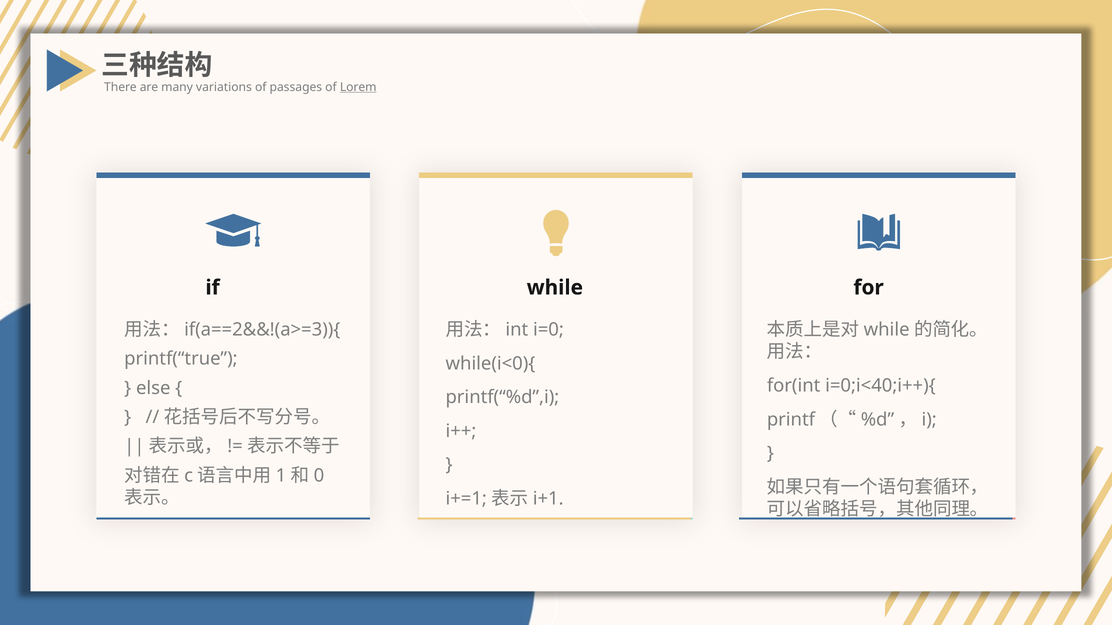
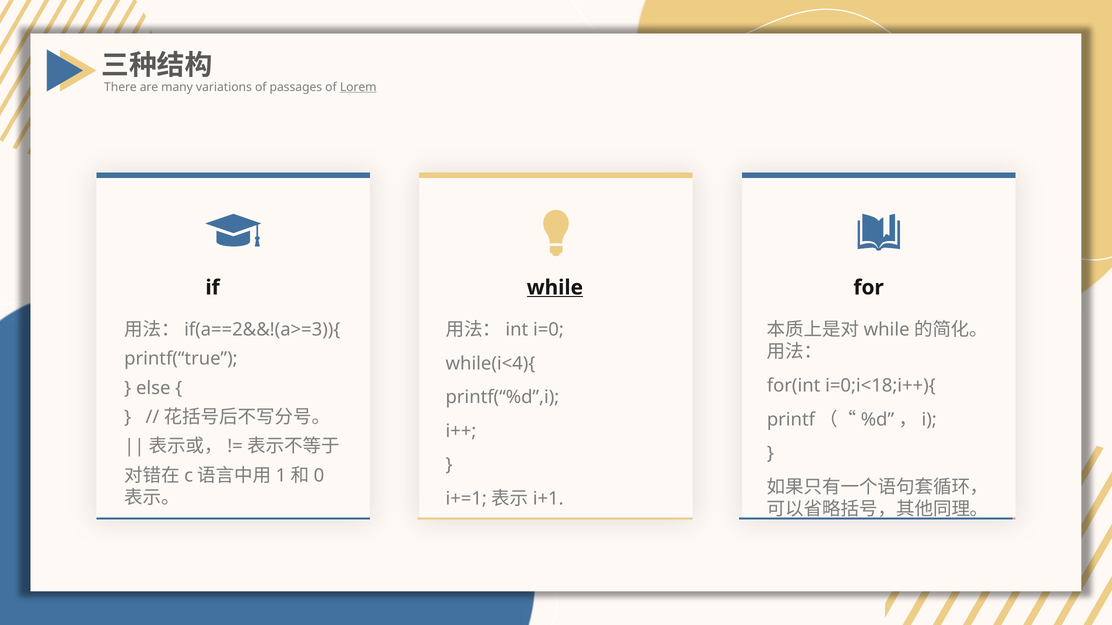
while underline: none -> present (555, 288)
while(i<0){: while(i<0){ -> while(i<4){ (490, 364)
i=0;i<40;i++){: i=0;i<40;i++){ -> i=0;i<18;i++){ (880, 386)
